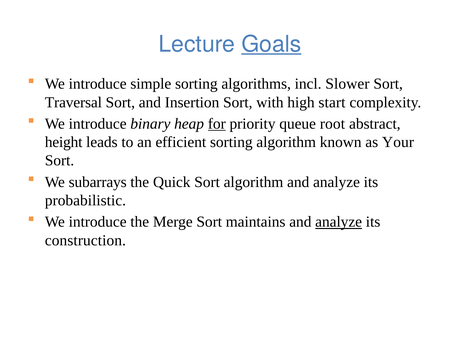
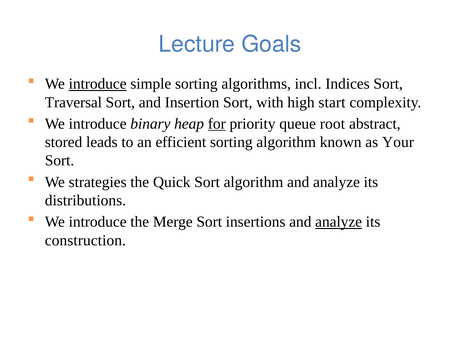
Goals underline: present -> none (271, 44)
introduce underline: none -> present (98, 84)
Slower: Slower -> Indices (348, 84)
height: height -> stored (64, 142)
subarrays: subarrays -> strategies (98, 182)
probabilistic: probabilistic -> distributions (85, 200)
maintains: maintains -> insertions (256, 222)
